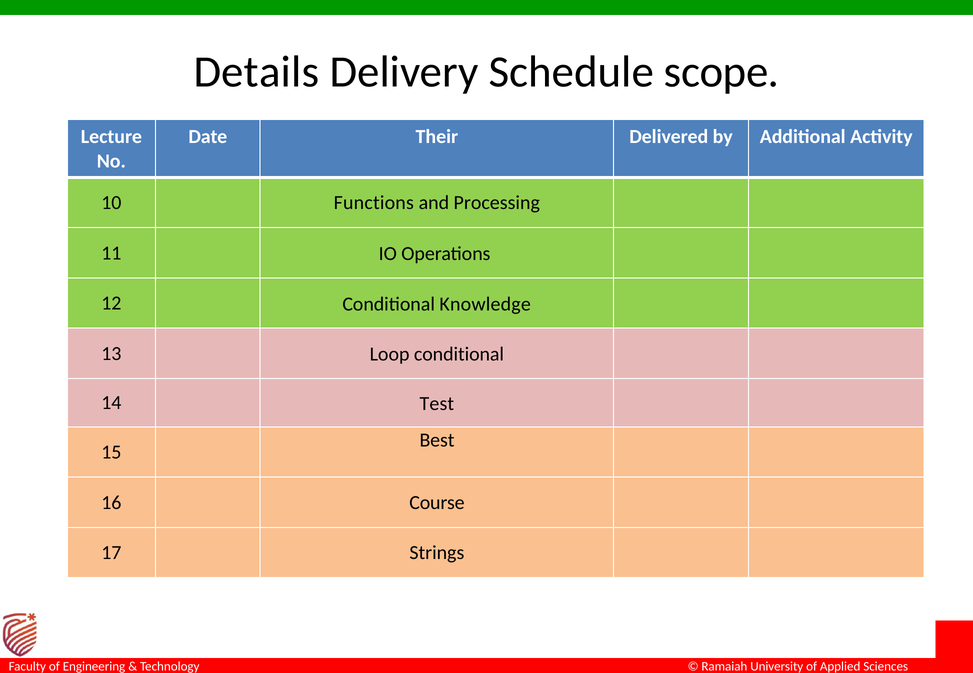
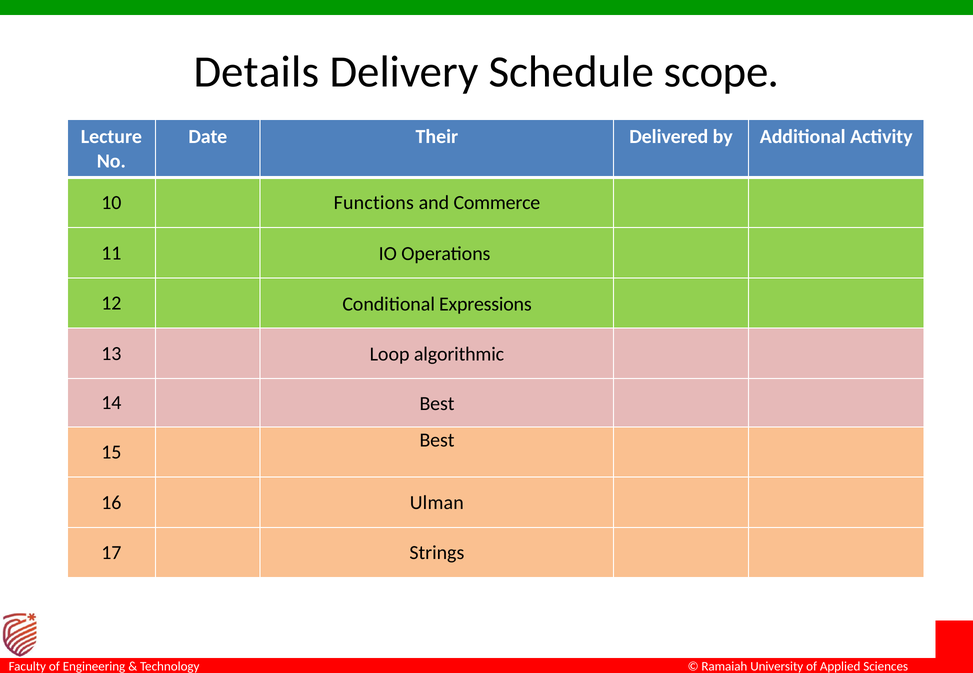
Processing: Processing -> Commerce (497, 203)
Knowledge: Knowledge -> Expressions (485, 304)
Loop conditional: conditional -> algorithmic (459, 355)
14 Test: Test -> Best (437, 404)
Course: Course -> Ulman (437, 503)
